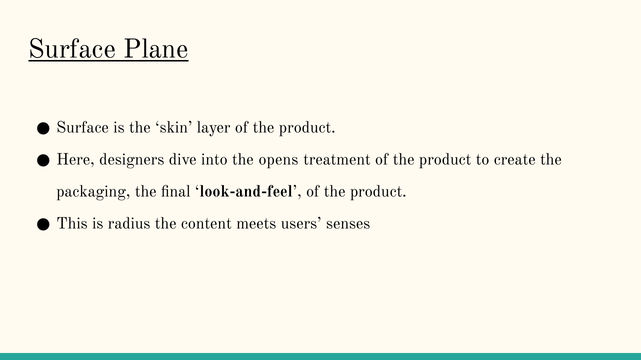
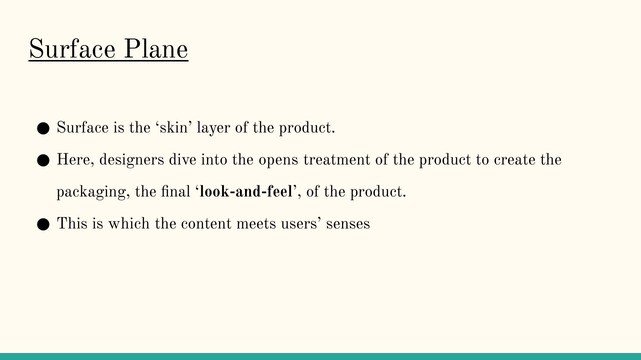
radius: radius -> which (129, 224)
